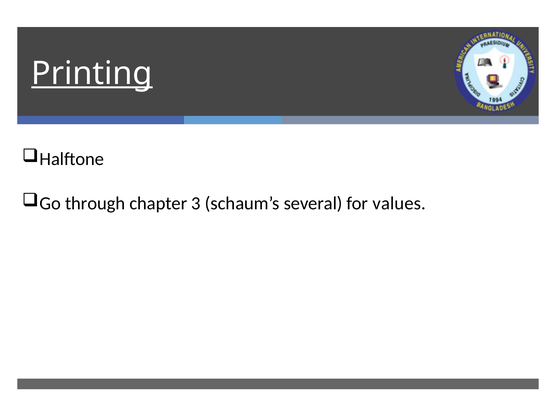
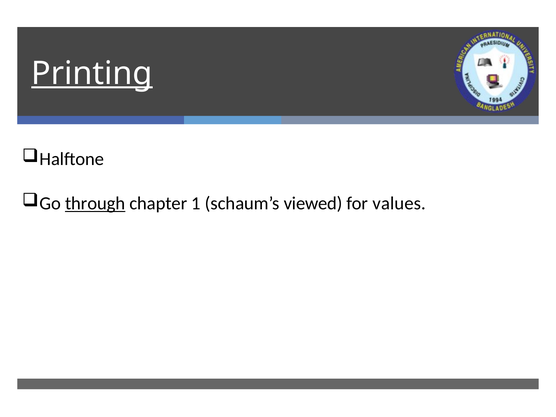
through underline: none -> present (95, 204)
3: 3 -> 1 (196, 204)
several: several -> viewed (313, 204)
